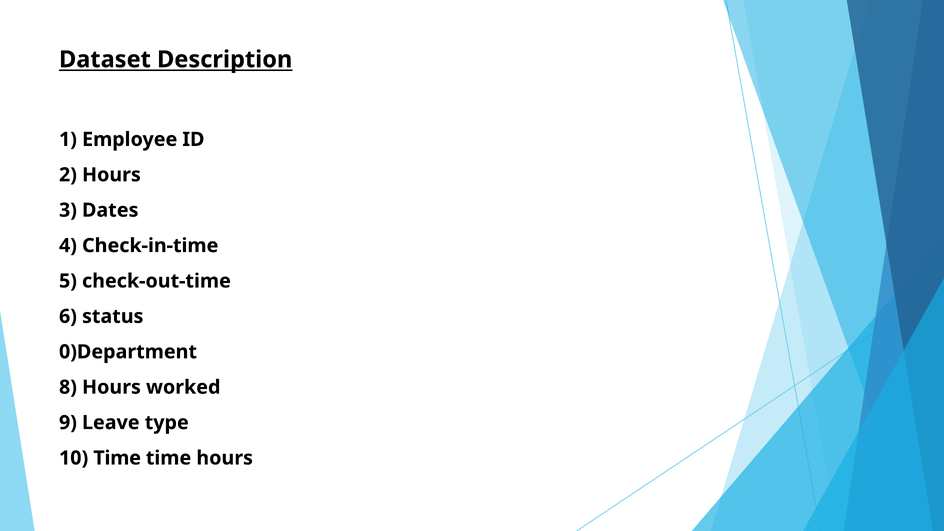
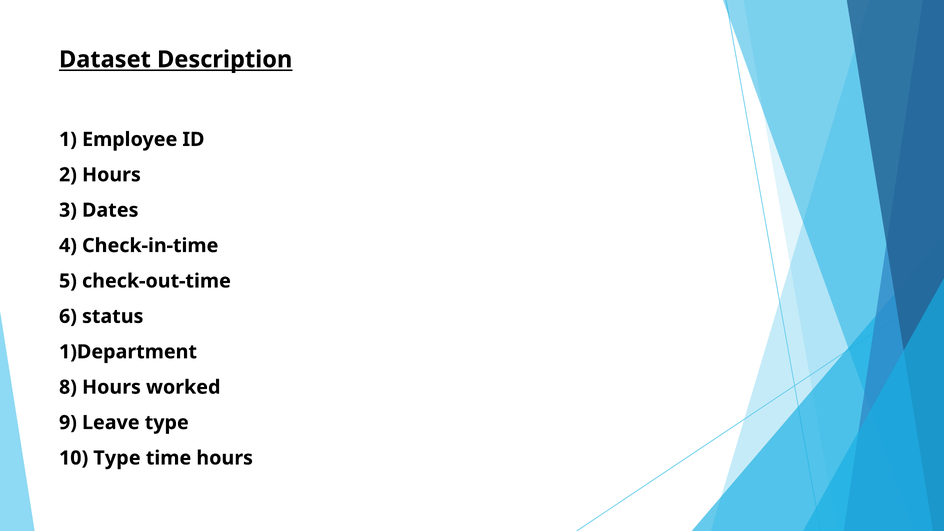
0)Department: 0)Department -> 1)Department (128, 352)
10 Time: Time -> Type (117, 458)
